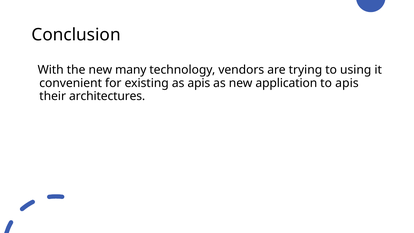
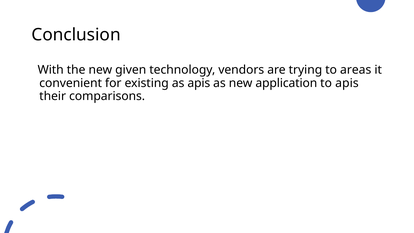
many: many -> given (131, 70)
using: using -> areas (356, 70)
architectures: architectures -> comparisons (107, 96)
